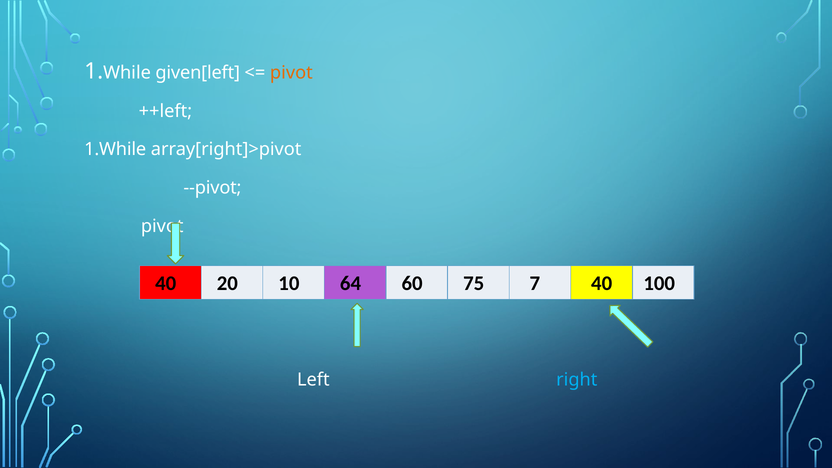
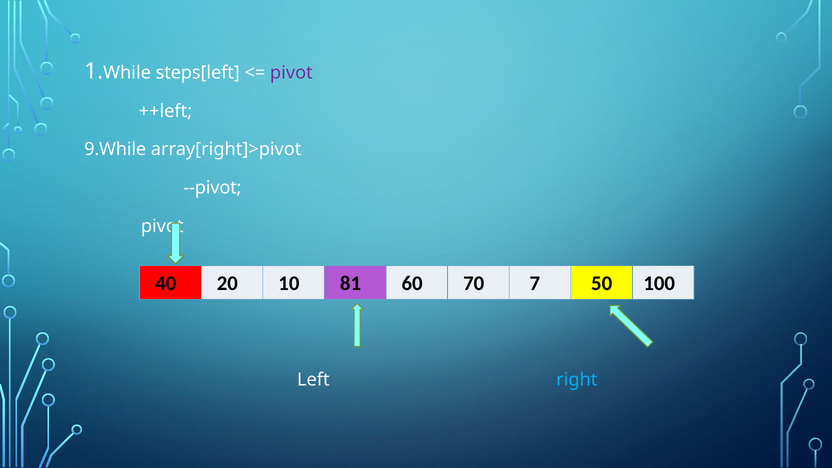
given[left: given[left -> steps[left (198, 73)
pivot colour: orange -> purple (291, 73)
1.While: 1.While -> 9.While (115, 149)
64: 64 -> 81 (351, 284)
75: 75 -> 70 (474, 284)
7 40: 40 -> 50 (602, 284)
